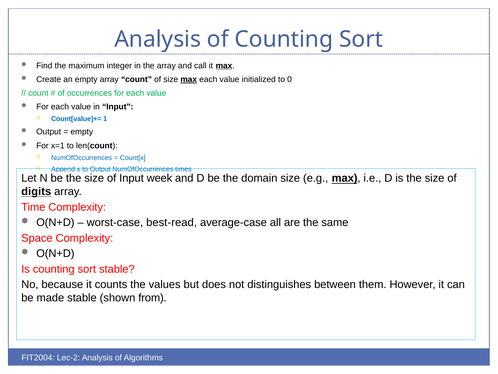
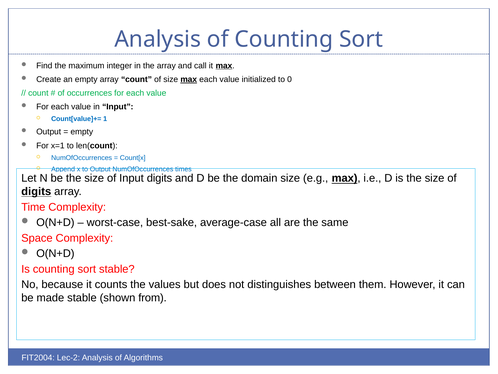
Input week: week -> digits (159, 178)
best-read: best-read -> best-sake (172, 222)
